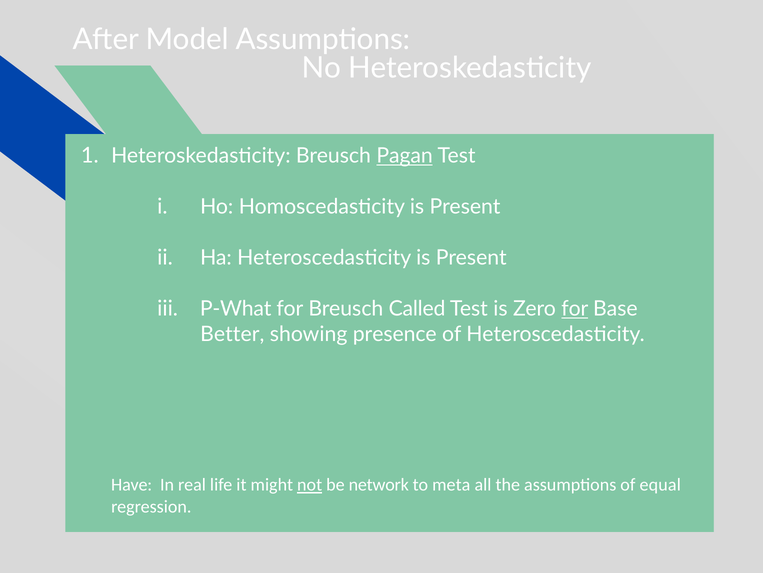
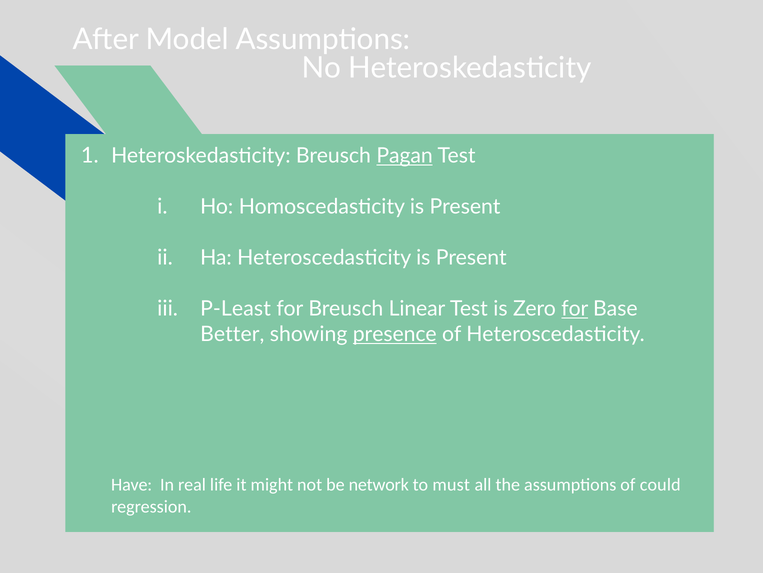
P-What: P-What -> P-Least (236, 308)
Called: Called -> Linear (417, 308)
presence underline: none -> present (395, 334)
not underline: present -> none (310, 484)
meta: meta -> must (451, 484)
equal: equal -> could (660, 484)
